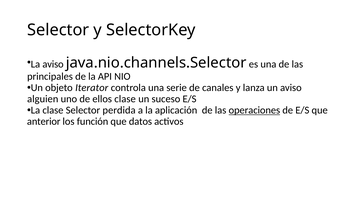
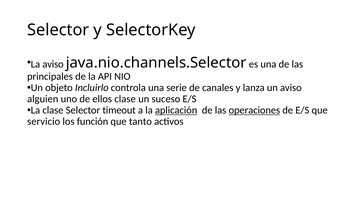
Iterator: Iterator -> Incluirlo (92, 88)
perdida: perdida -> timeout (119, 110)
aplicación underline: none -> present (176, 110)
anterior: anterior -> servicio (44, 121)
datos: datos -> tanto (140, 121)
